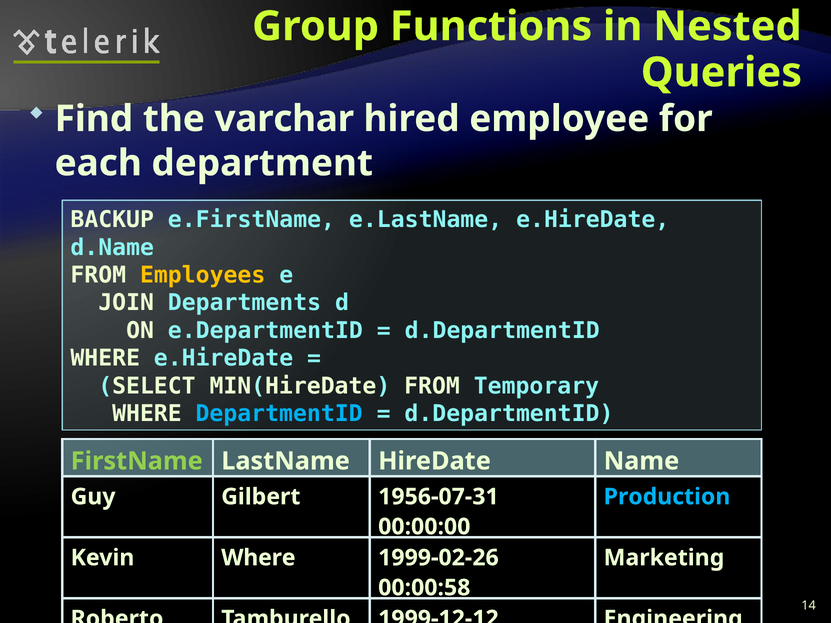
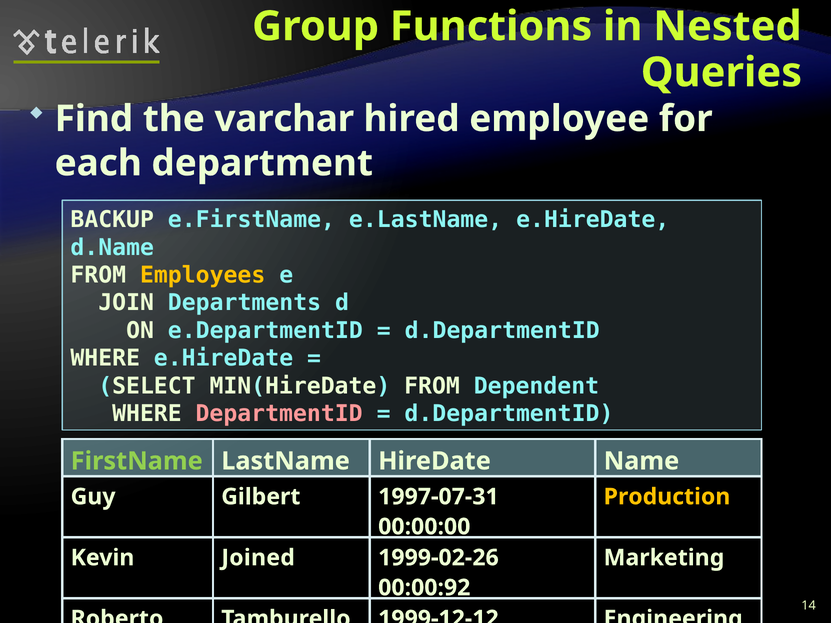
Temporary: Temporary -> Dependent (536, 386)
DepartmentID colour: light blue -> pink (279, 414)
1956-07-31: 1956-07-31 -> 1997-07-31 (438, 497)
Production colour: light blue -> yellow (667, 497)
Kevin Where: Where -> Joined (258, 558)
00:00:58: 00:00:58 -> 00:00:92 (424, 588)
